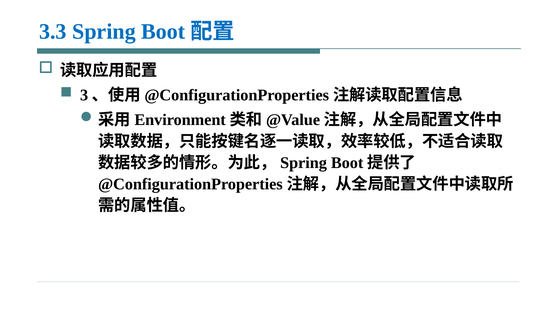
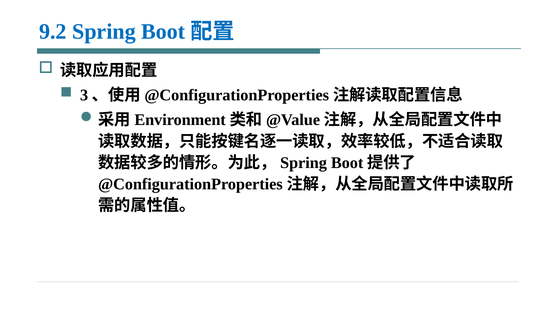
3.3: 3.3 -> 9.2 (53, 31)
